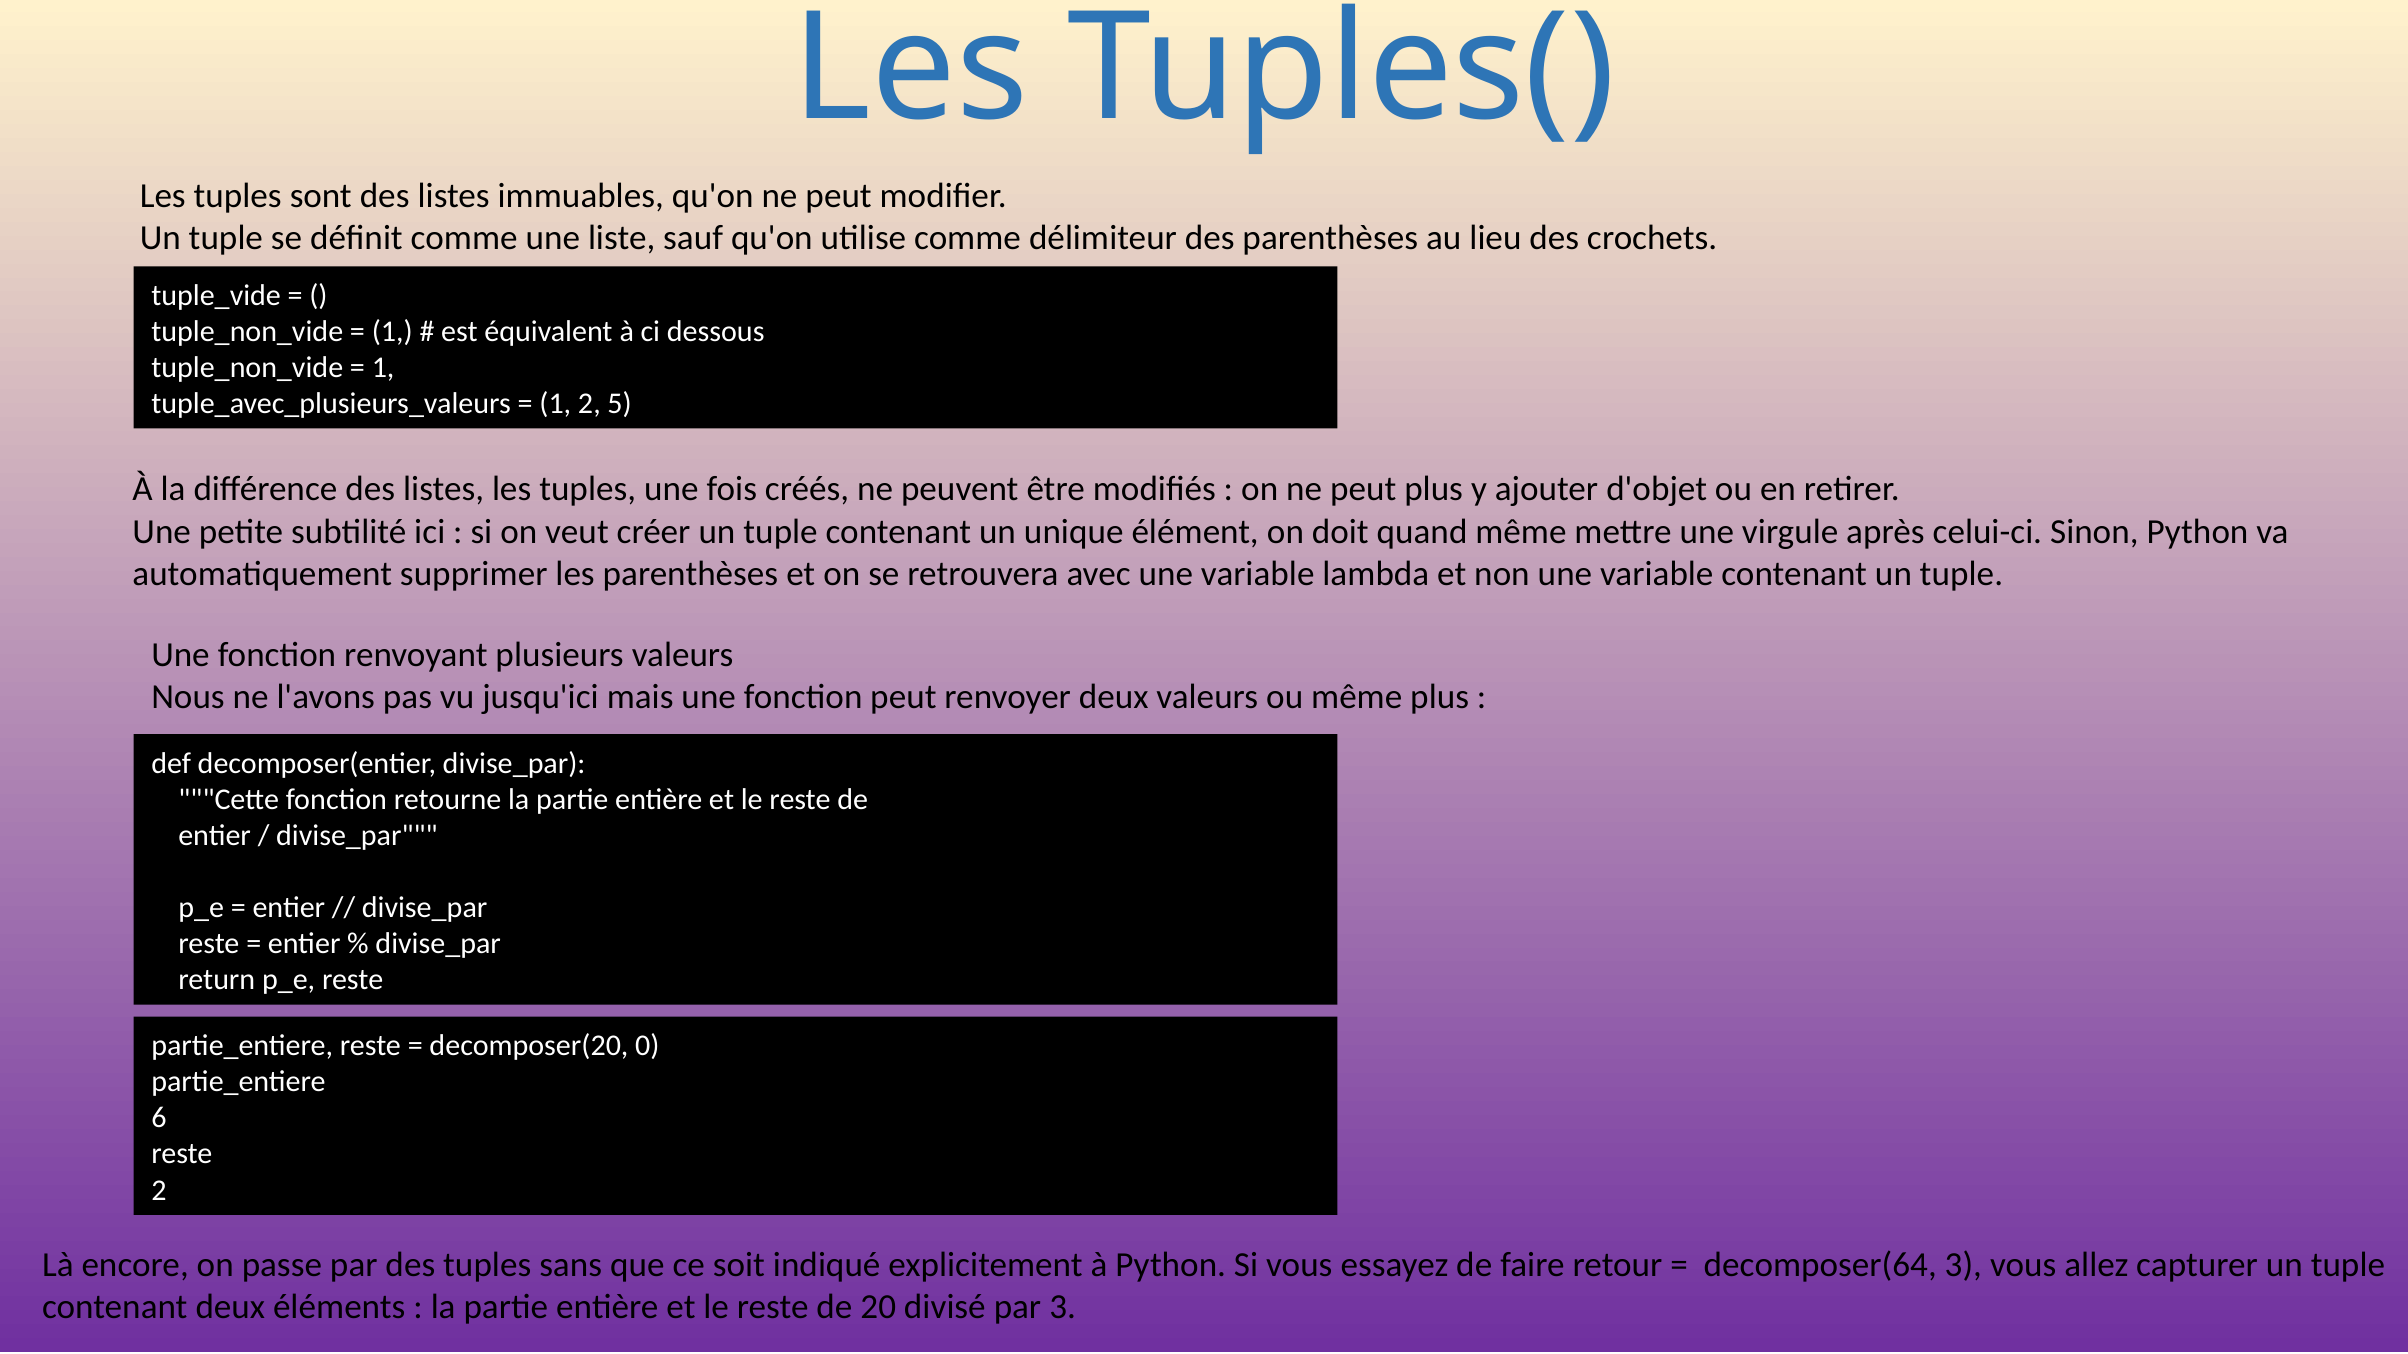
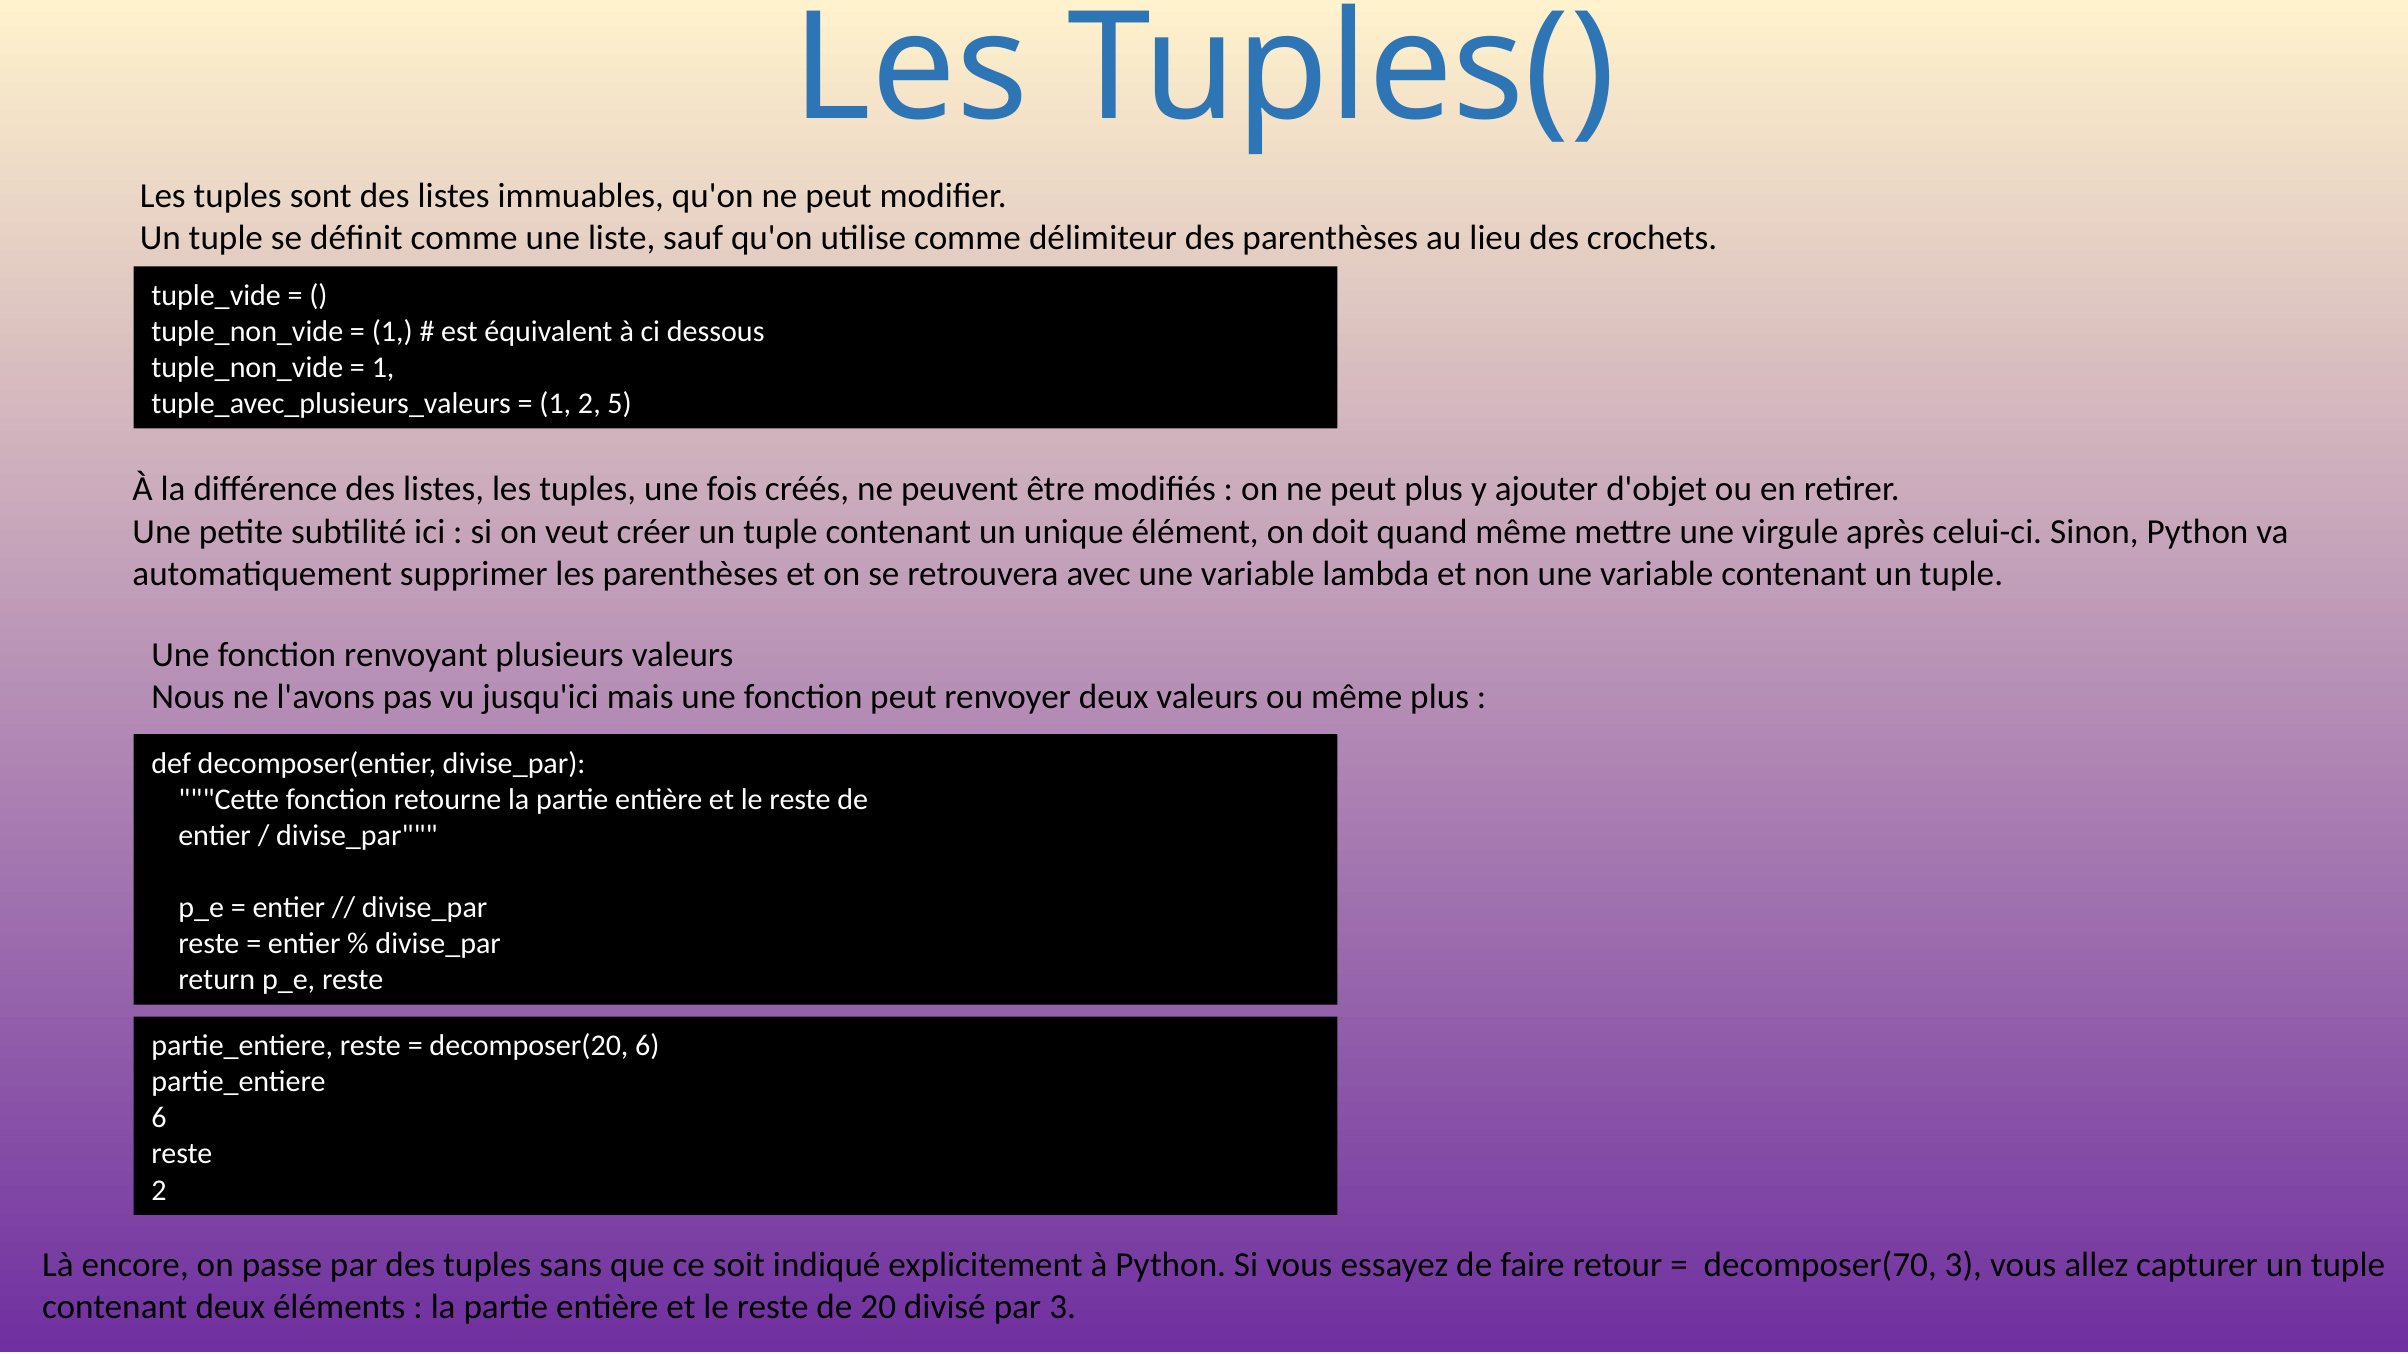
decomposer(20 0: 0 -> 6 (647, 1046)
decomposer(64: decomposer(64 -> decomposer(70 (1820, 1265)
